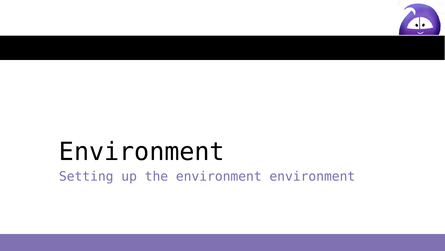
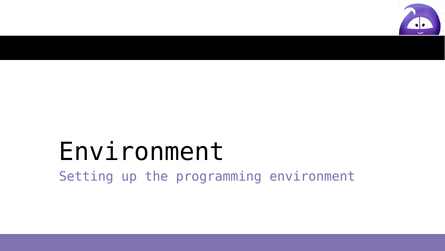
the environment: environment -> programming (219, 176)
